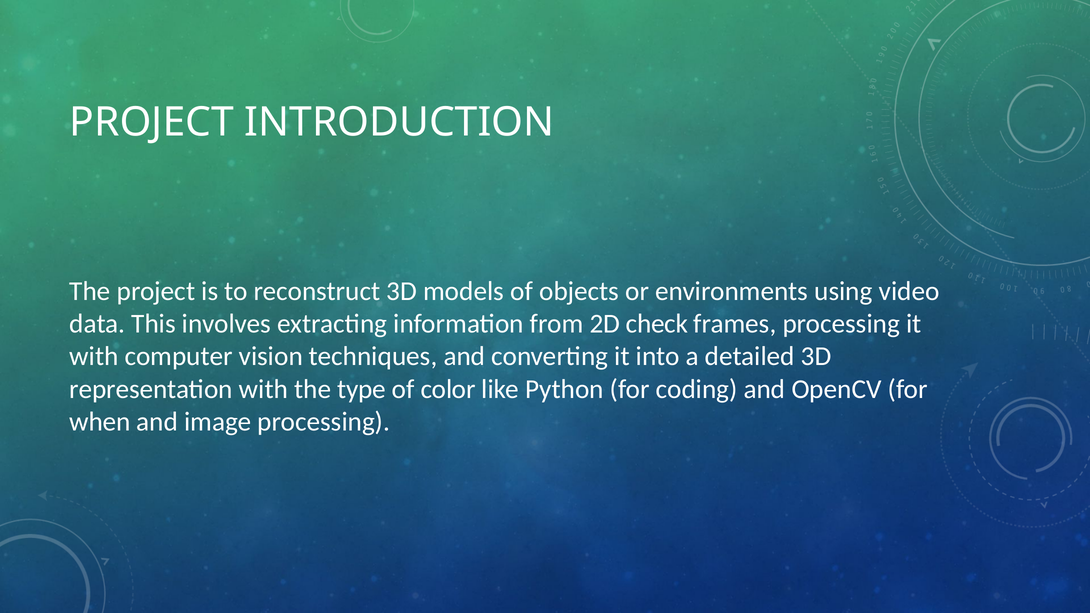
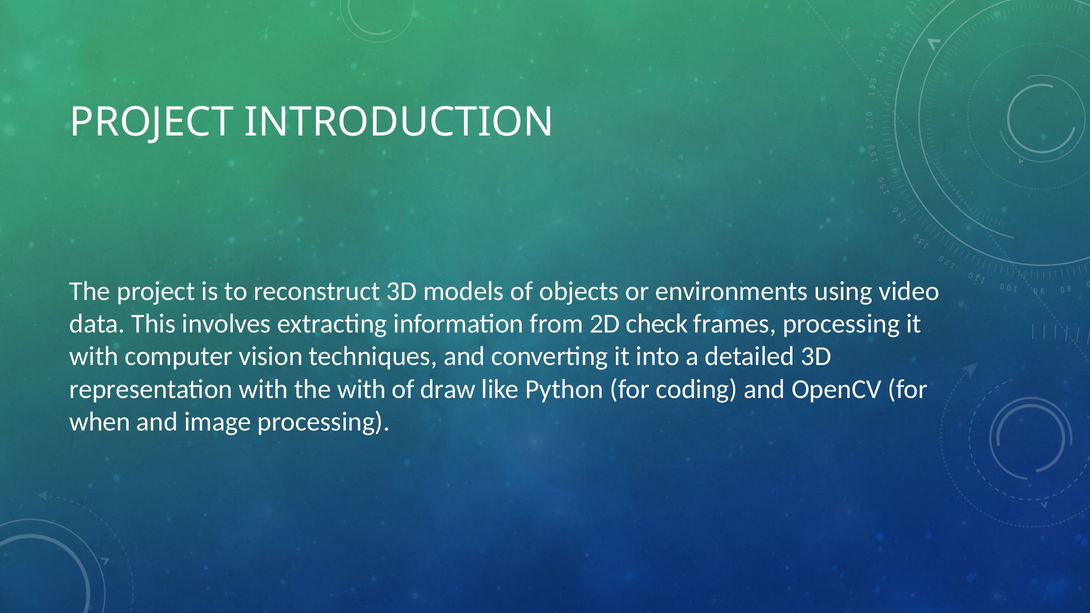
the type: type -> with (362, 389)
color: color -> draw (448, 389)
